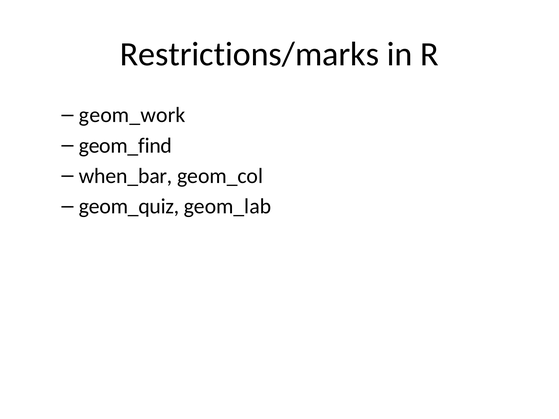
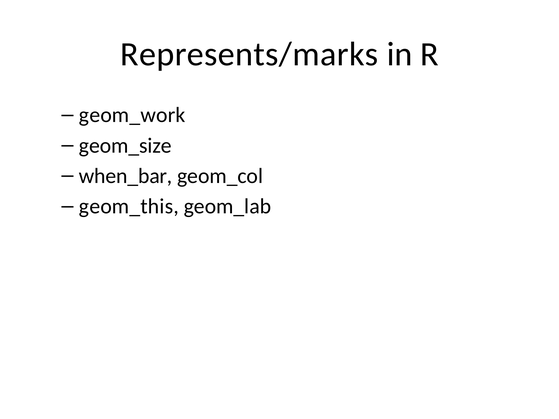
Restrictions/marks: Restrictions/marks -> Represents/marks (249, 54)
geom_find: geom_find -> geom_size (125, 146)
geom_quiz: geom_quiz -> geom_this (129, 207)
